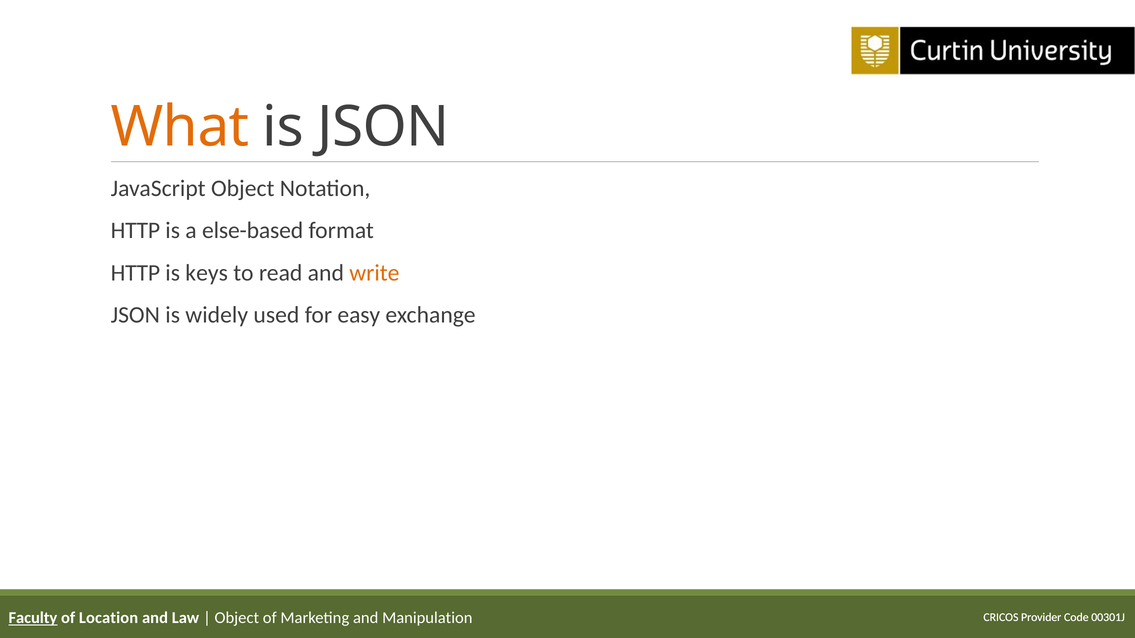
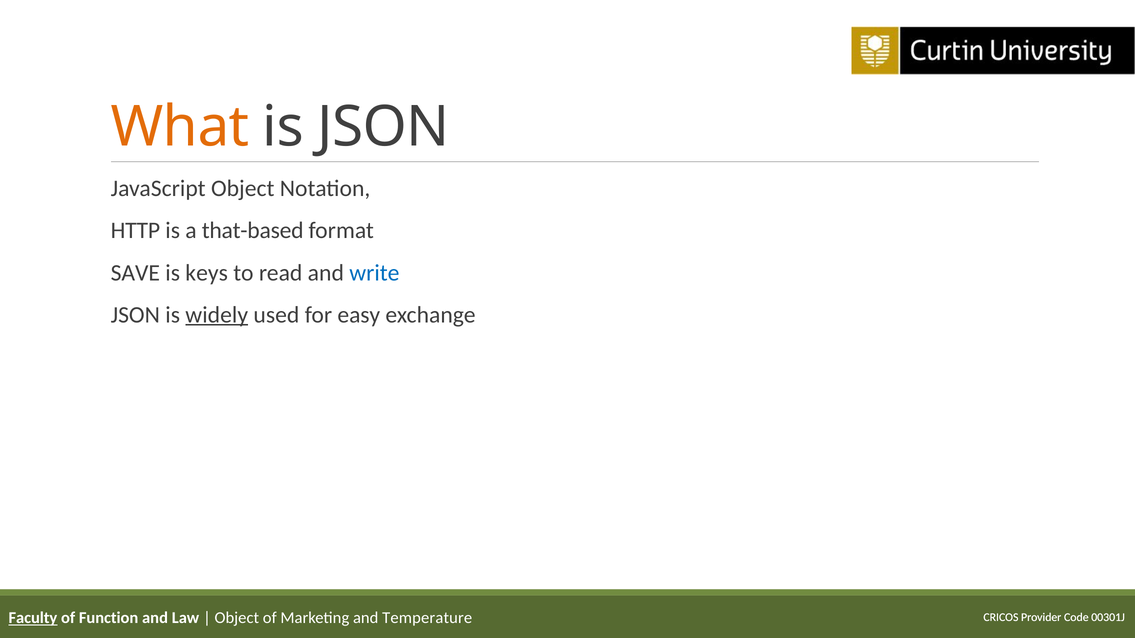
else-based: else-based -> that-based (253, 231)
HTTP: HTTP -> SAVE (135, 273)
write colour: orange -> blue (374, 273)
widely underline: none -> present (217, 315)
Location: Location -> Function (109, 618)
Manipulation: Manipulation -> Temperature (427, 618)
